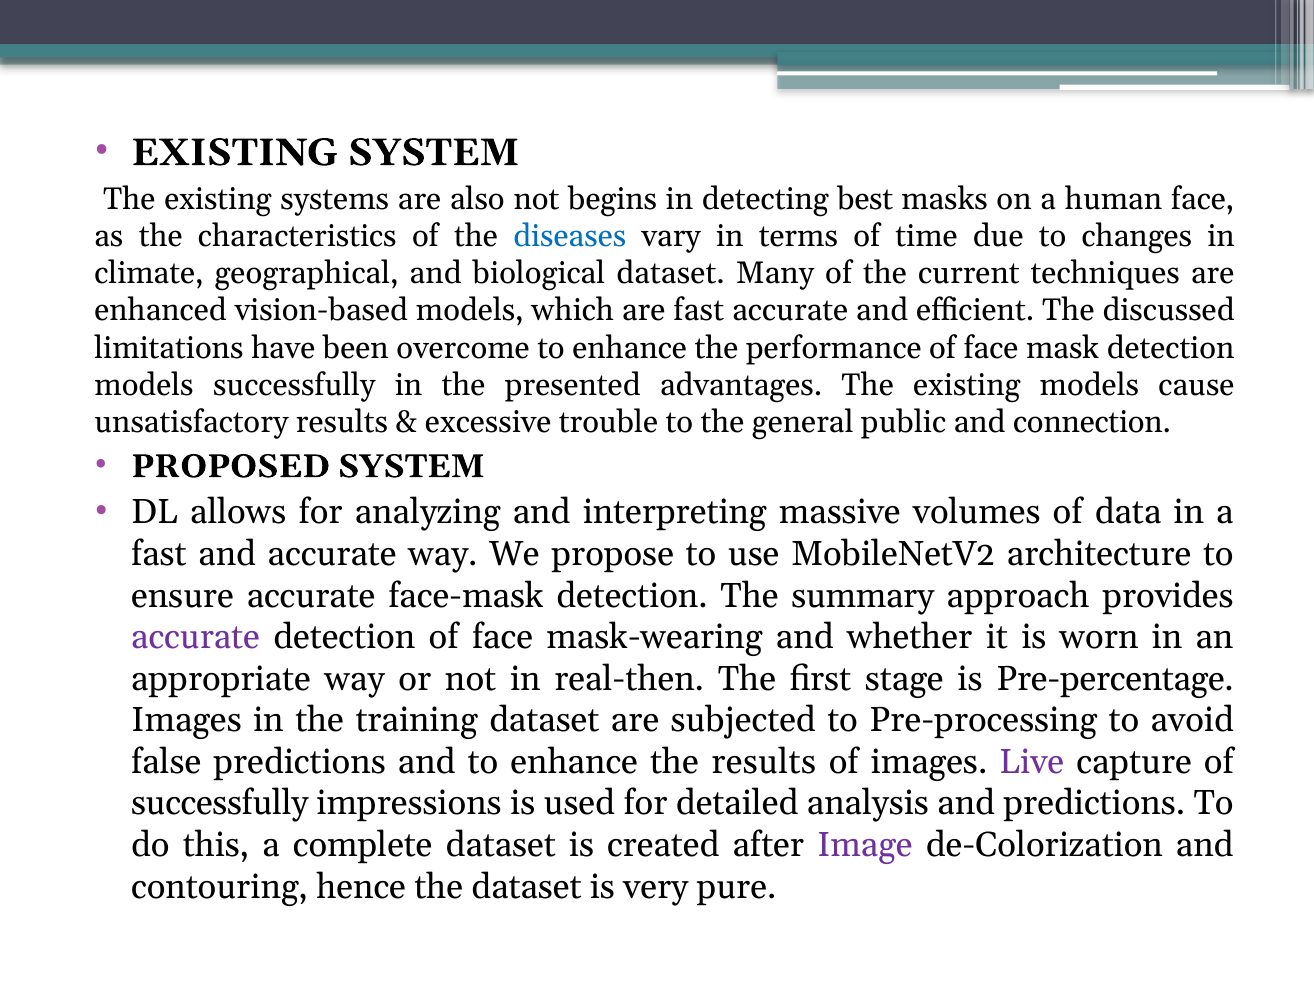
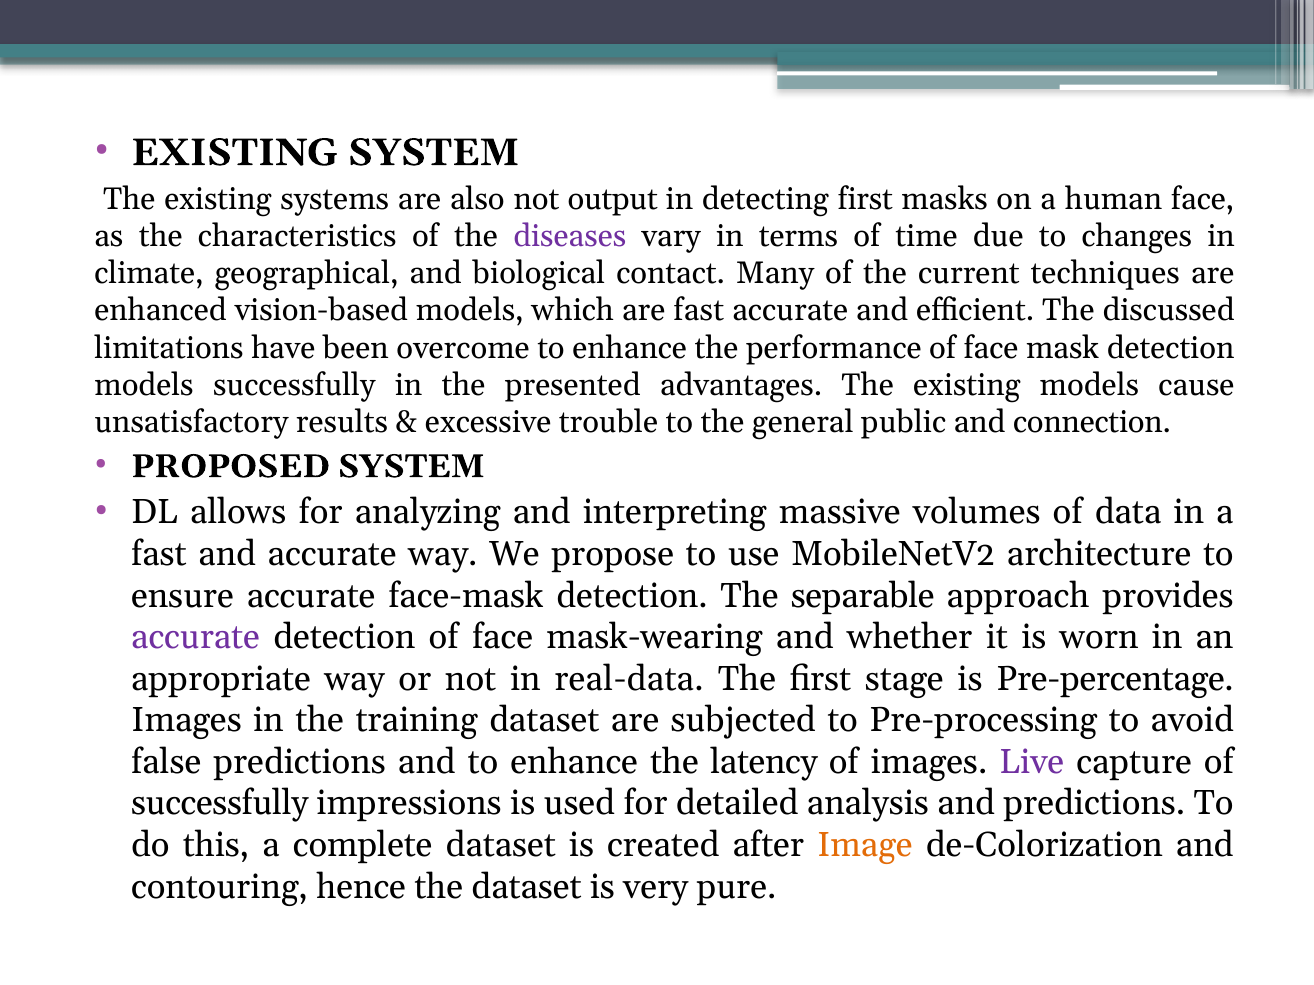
begins: begins -> output (613, 199)
detecting best: best -> first (865, 199)
diseases colour: blue -> purple (570, 236)
biological dataset: dataset -> contact (671, 274)
summary: summary -> separable (863, 596)
real-then: real-then -> real-data (629, 679)
the results: results -> latency (764, 762)
Image colour: purple -> orange (865, 845)
